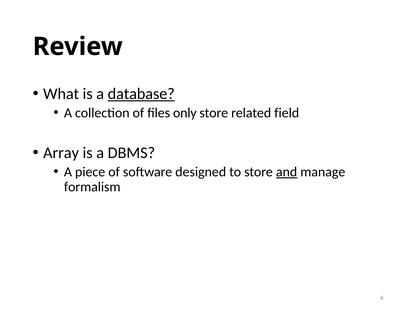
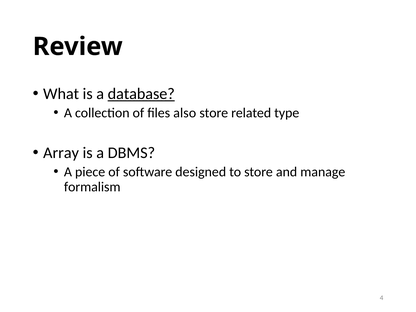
only: only -> also (185, 113)
field: field -> type (287, 113)
and underline: present -> none (287, 172)
